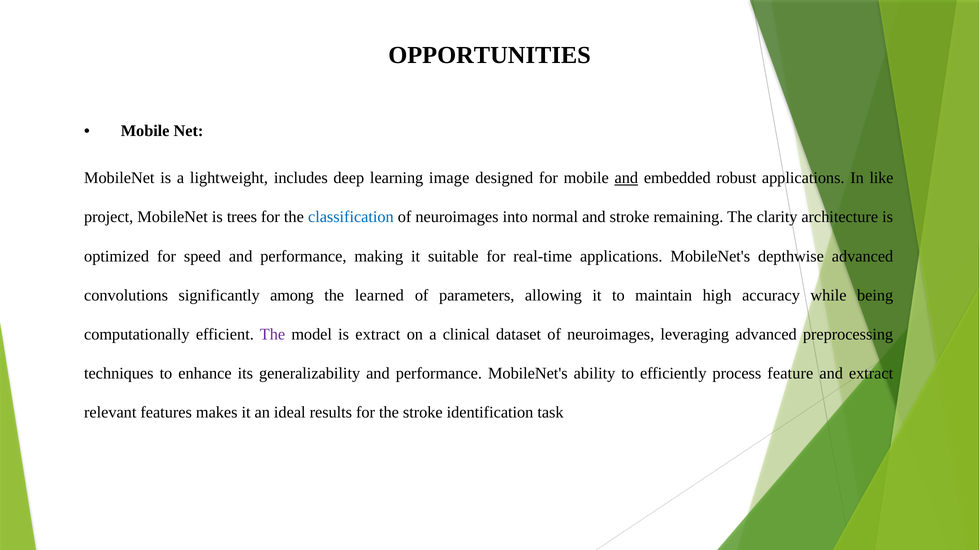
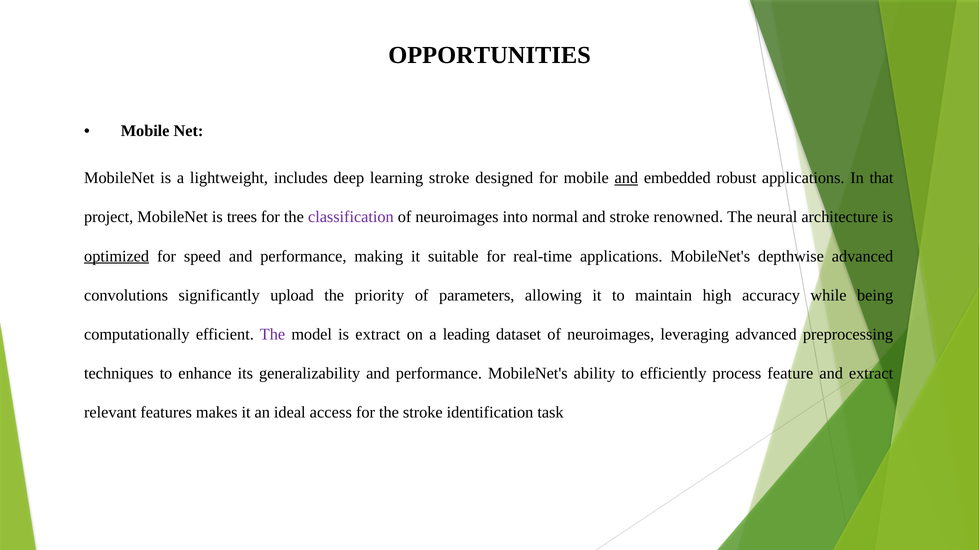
learning image: image -> stroke (449, 178)
like: like -> that (881, 178)
classification colour: blue -> purple (351, 217)
remaining: remaining -> renowned (688, 217)
clarity: clarity -> neural (777, 217)
optimized underline: none -> present (117, 257)
among: among -> upload (292, 296)
learned: learned -> priority (379, 296)
clinical: clinical -> leading (466, 335)
results: results -> access (331, 413)
